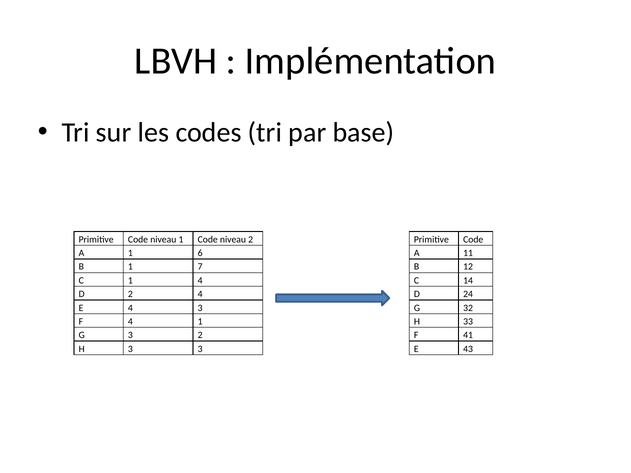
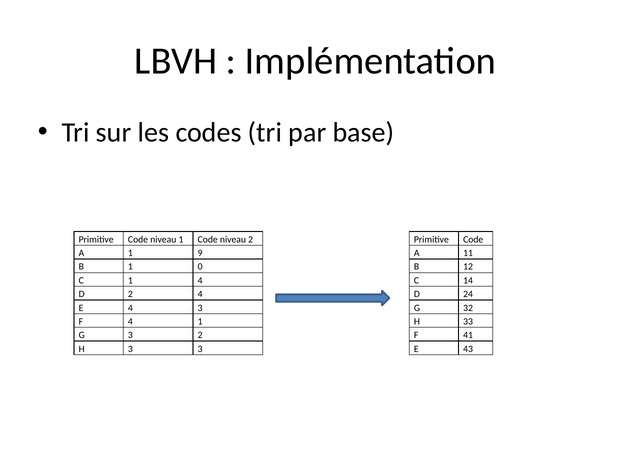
6: 6 -> 9 (200, 253)
7: 7 -> 0 (200, 267)
